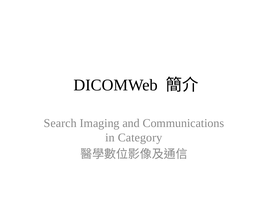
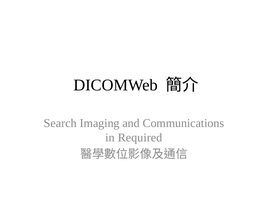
Category: Category -> Required (140, 138)
